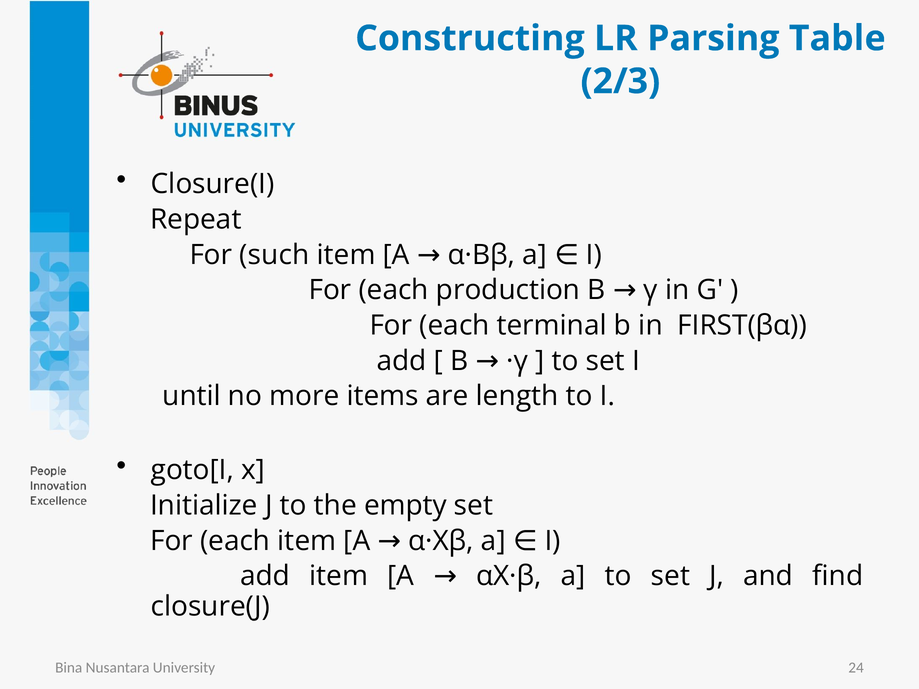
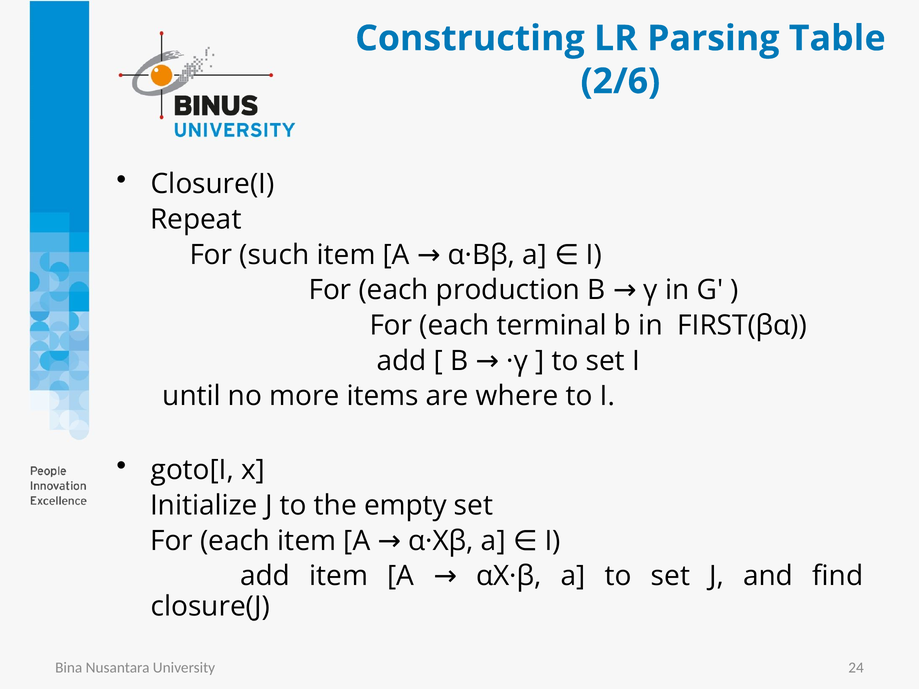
2/3: 2/3 -> 2/6 (620, 81)
length: length -> where (517, 396)
